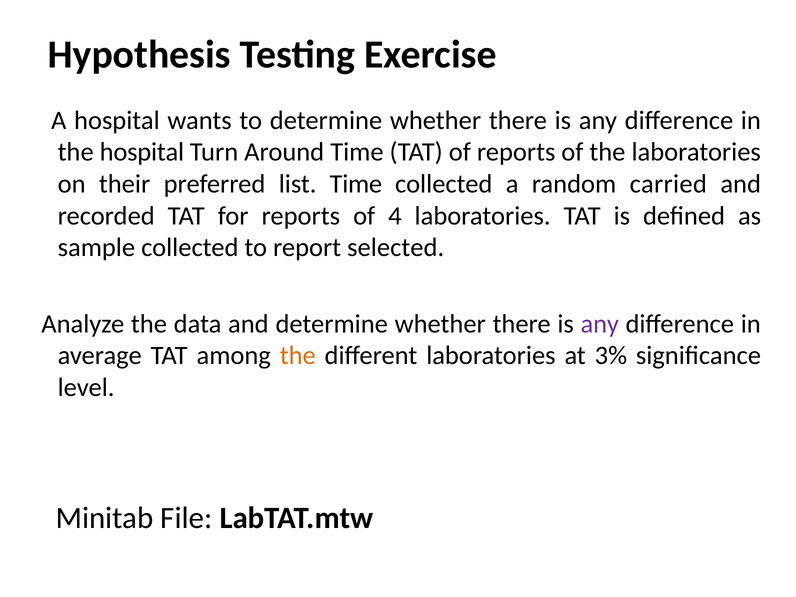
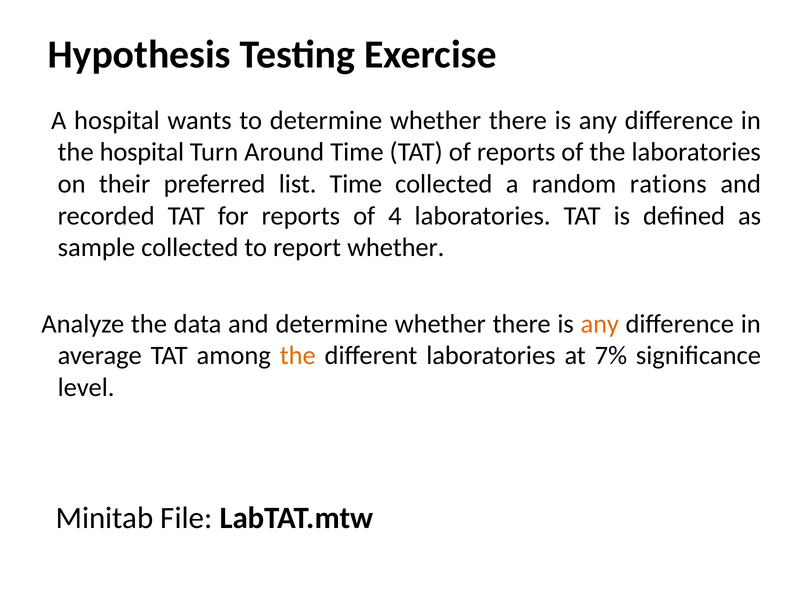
carried: carried -> rations (668, 184)
report selected: selected -> whether (396, 248)
any colour: purple -> orange (600, 324)
3%: 3% -> 7% (611, 356)
